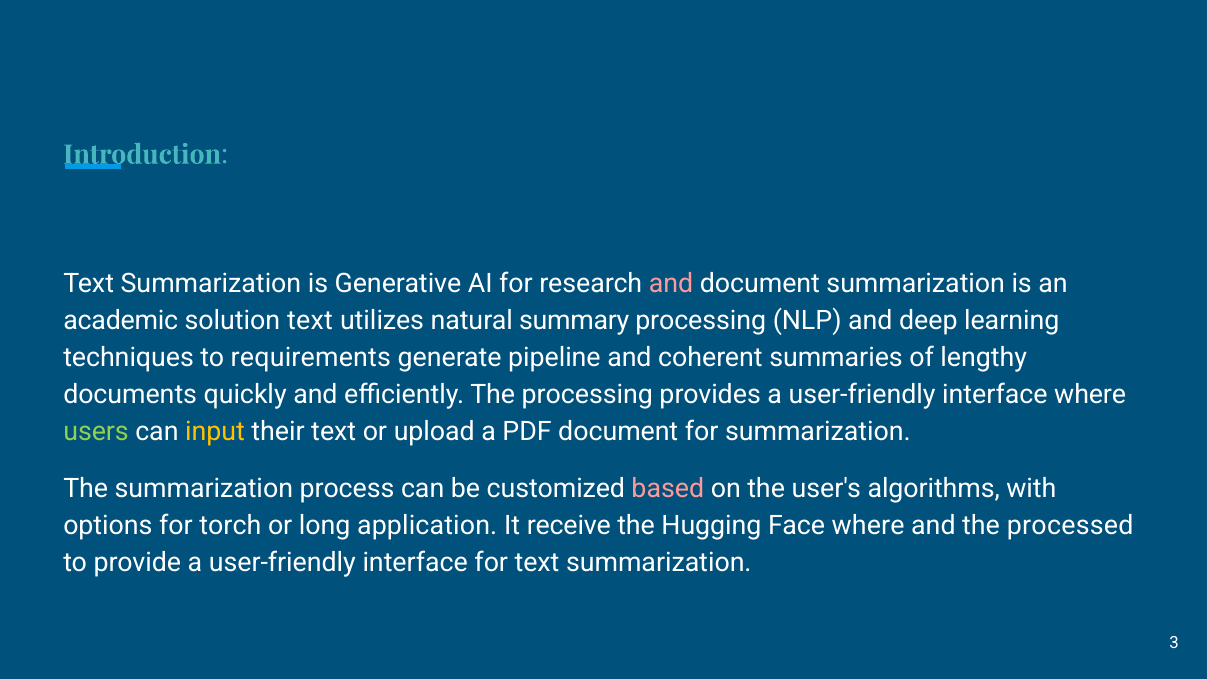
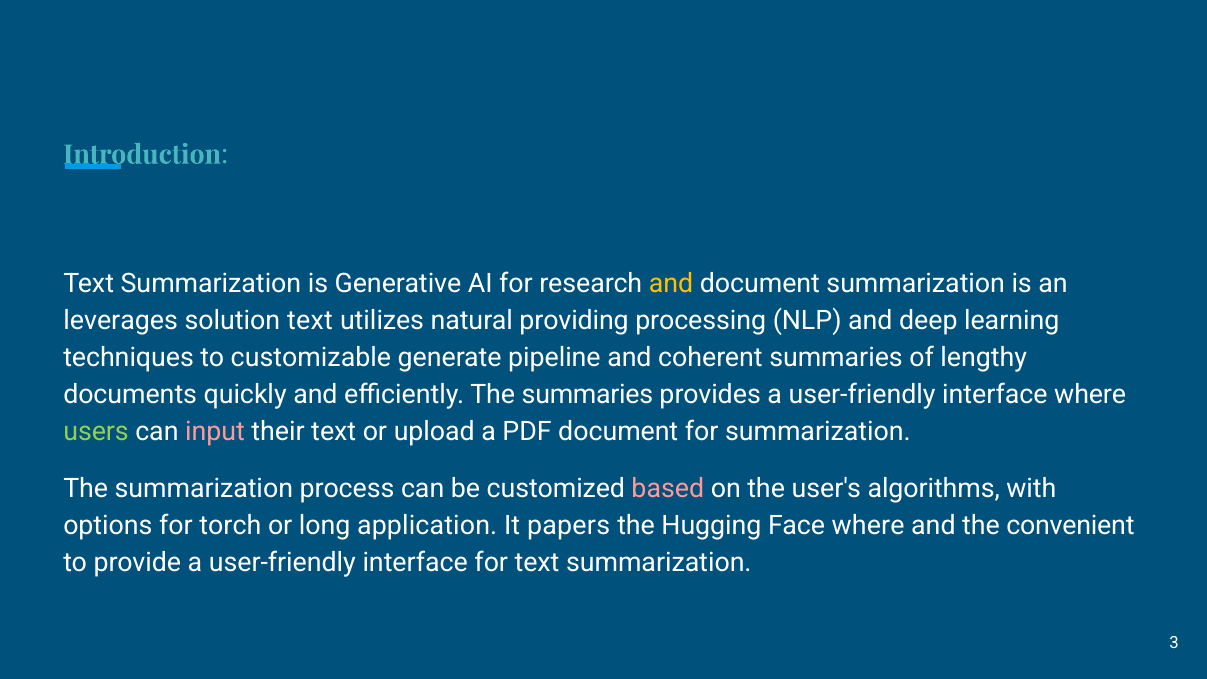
and colour: pink -> yellow (671, 284)
academic: academic -> leverages (121, 321)
summary: summary -> providing (574, 321)
requirements: requirements -> customizable (311, 358)
The processing: processing -> summaries (587, 395)
input colour: yellow -> pink (215, 432)
receive: receive -> papers (569, 526)
processed: processed -> convenient (1070, 526)
